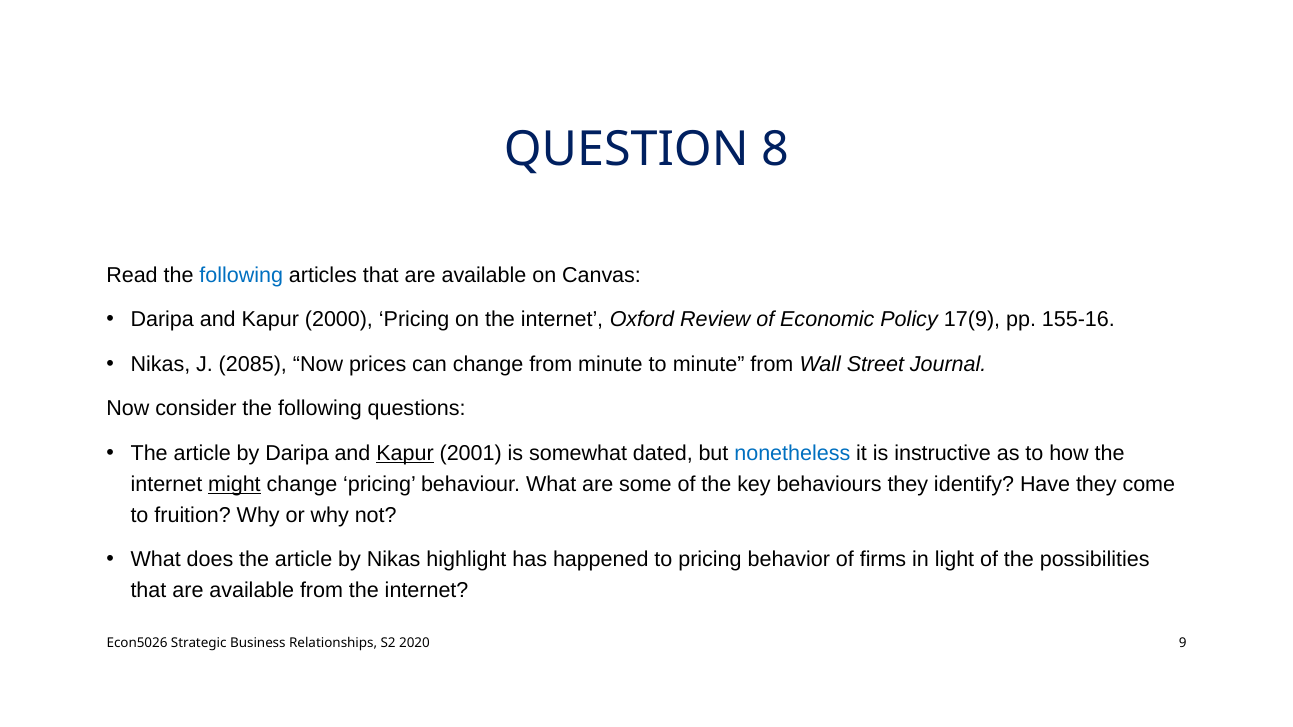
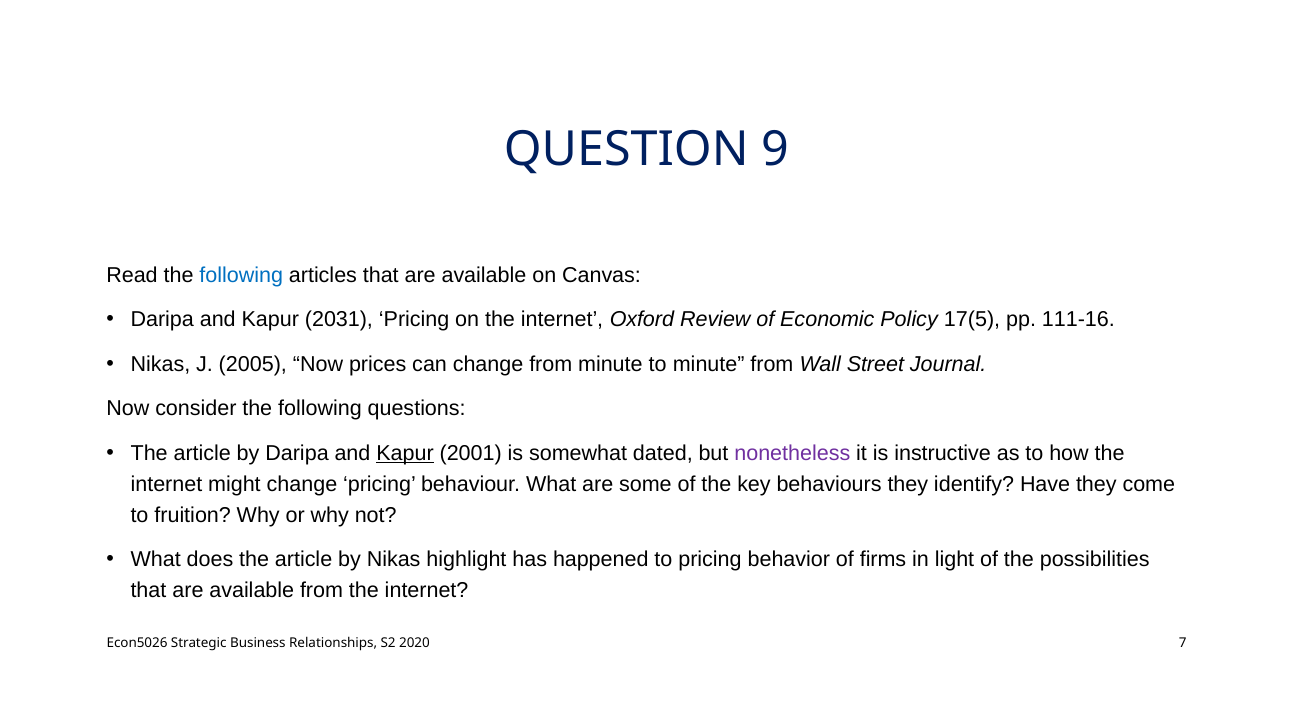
8: 8 -> 9 (775, 150)
2000: 2000 -> 2031 (339, 320)
17(9: 17(9 -> 17(5 (972, 320)
155-16: 155-16 -> 111-16 (1078, 320)
2085: 2085 -> 2005 (253, 364)
nonetheless colour: blue -> purple (792, 453)
might underline: present -> none (234, 484)
9: 9 -> 7 (1183, 643)
